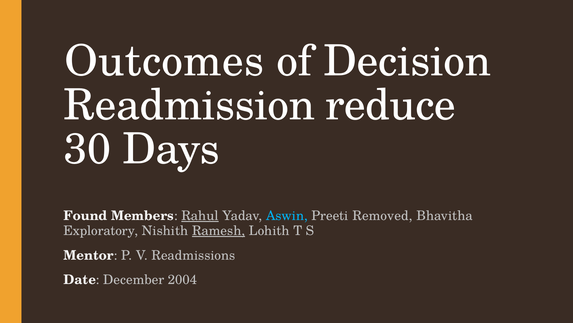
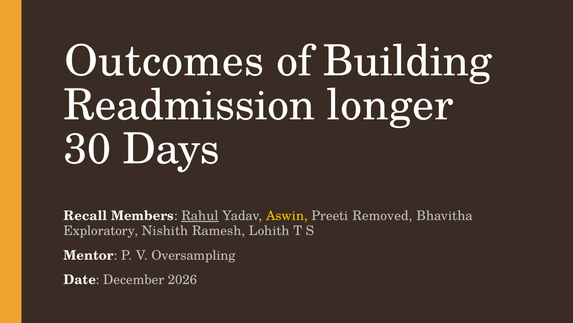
Decision: Decision -> Building (407, 61)
reduce: reduce -> longer (390, 105)
Found: Found -> Recall (85, 215)
Aswin colour: light blue -> yellow (287, 215)
Ramesh underline: present -> none (219, 230)
Readmissions: Readmissions -> Oversampling (193, 255)
2004: 2004 -> 2026 (183, 279)
